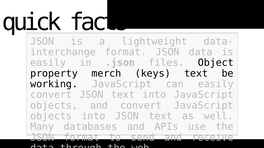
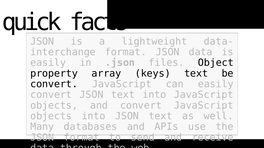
merch: merch -> array (106, 74)
working: working -> convert (54, 84)
